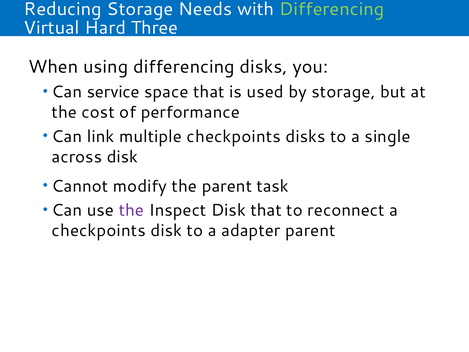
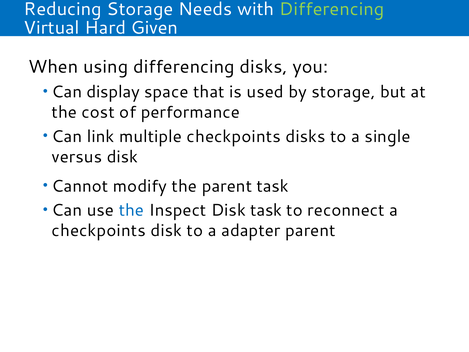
Three: Three -> Given (154, 28)
service: service -> display (113, 92)
across: across -> versus (77, 157)
the colour: purple -> blue (131, 210)
Disk that: that -> task (266, 210)
